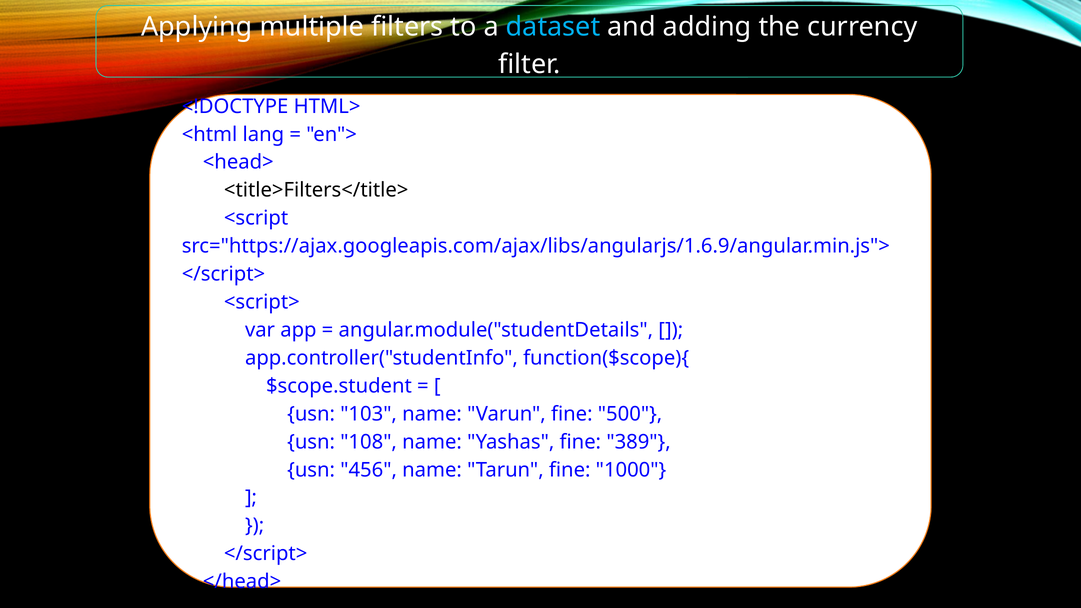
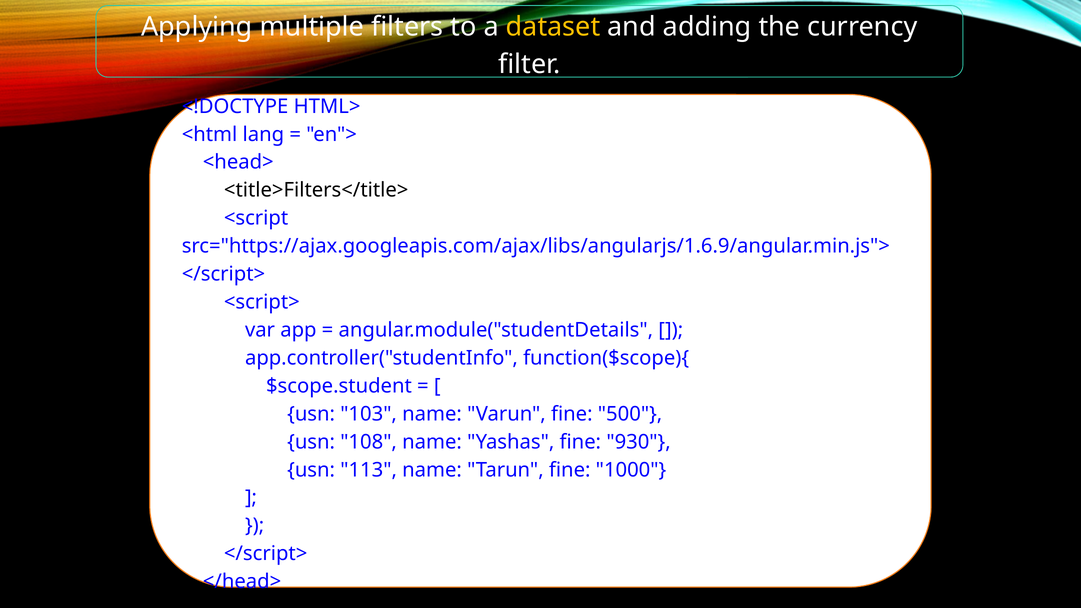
dataset colour: light blue -> yellow (553, 27)
389: 389 -> 930 (639, 442)
456: 456 -> 113 (369, 470)
